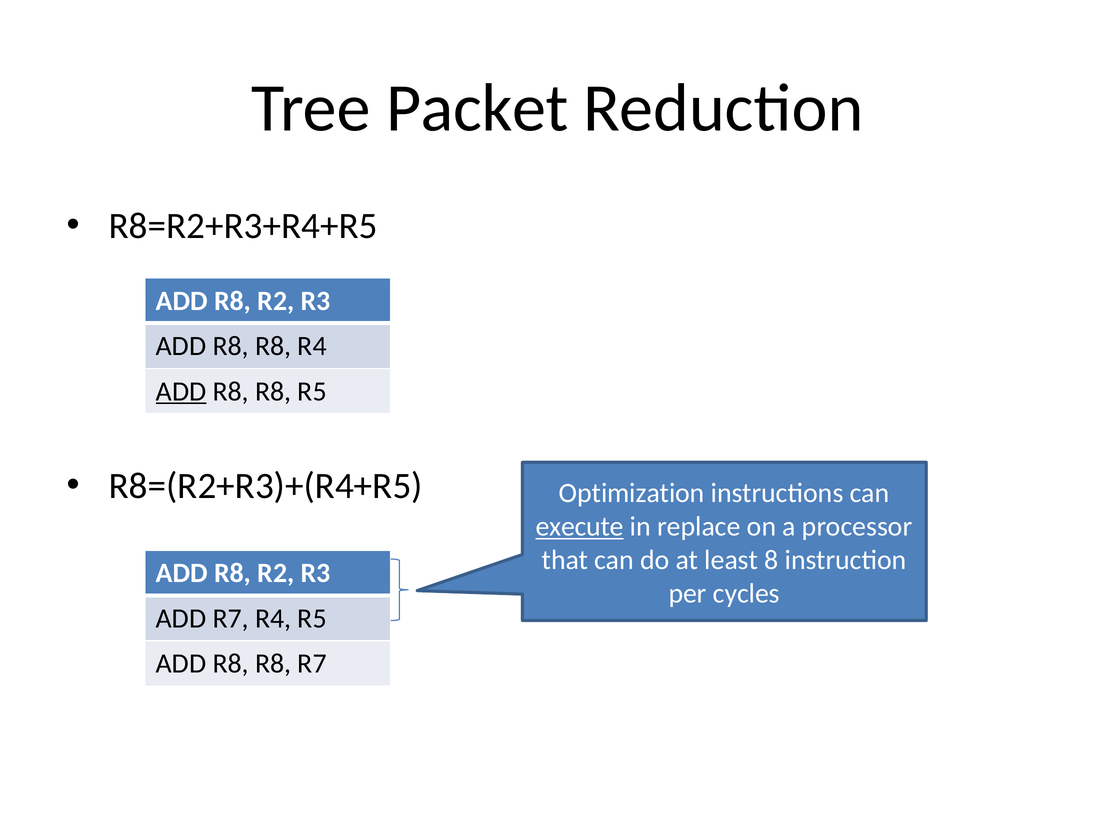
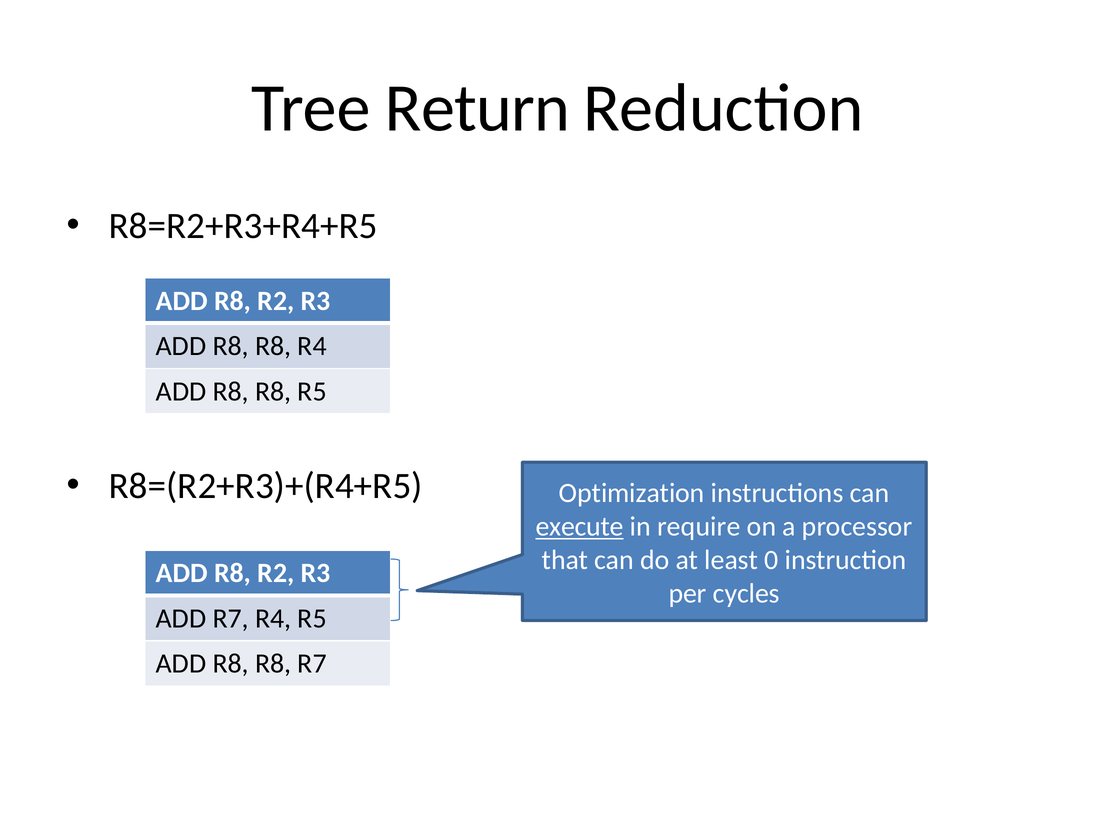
Packet: Packet -> Return (478, 108)
ADD underline: present -> none (181, 391)
replace: replace -> require (699, 526)
8: 8 -> 0 (771, 560)
